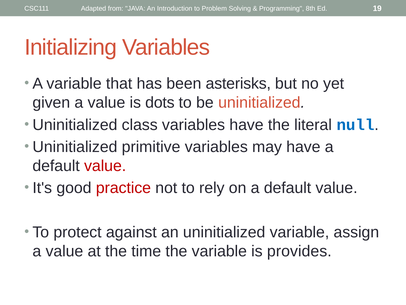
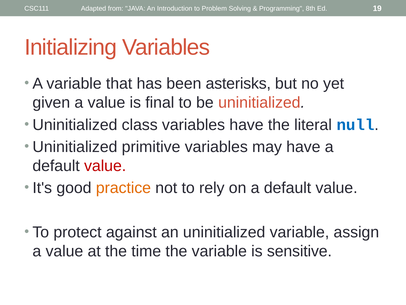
dots: dots -> final (160, 103)
practice colour: red -> orange (123, 188)
provides: provides -> sensitive (299, 251)
